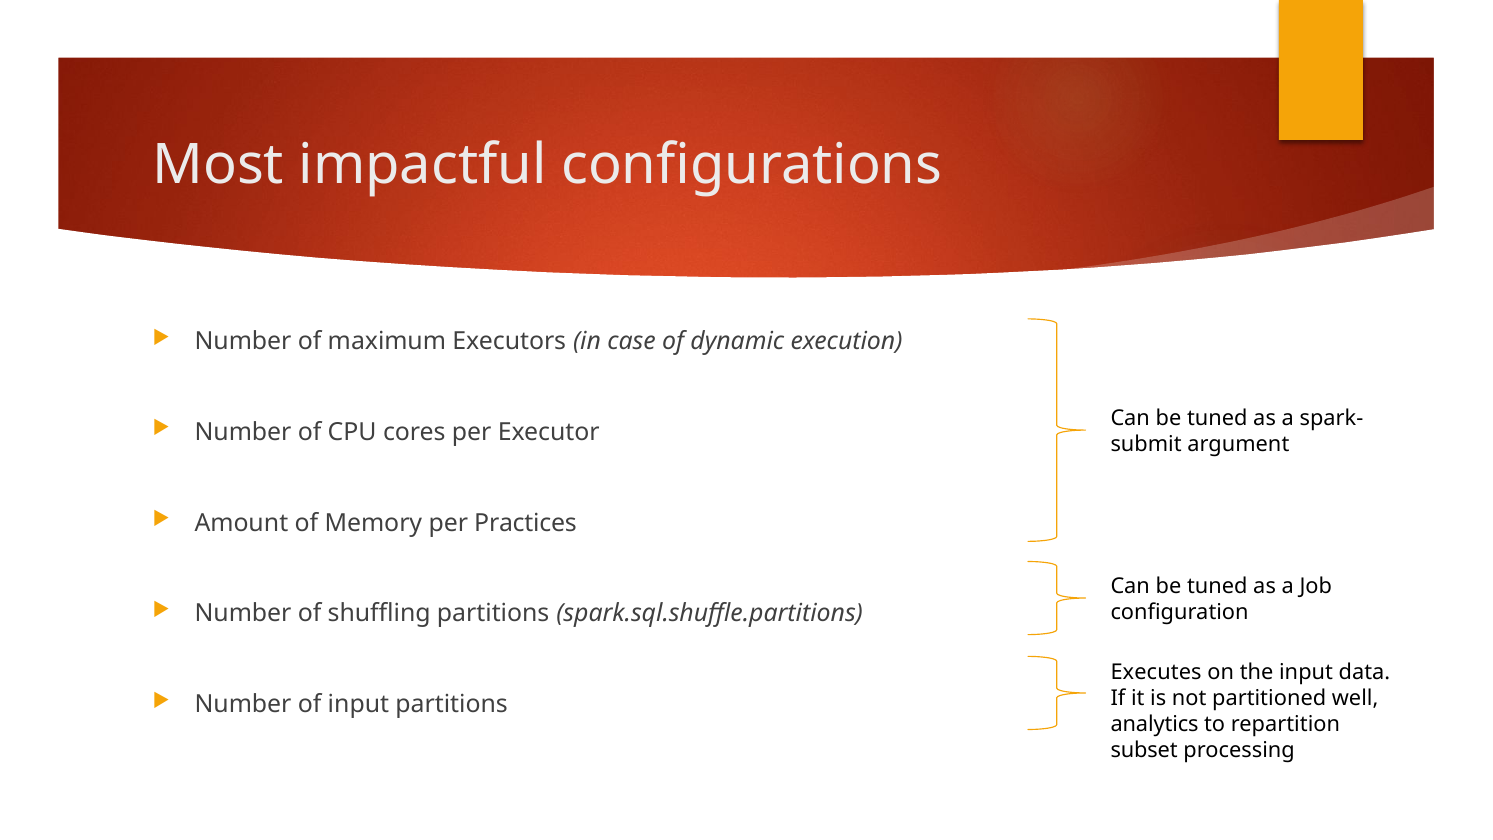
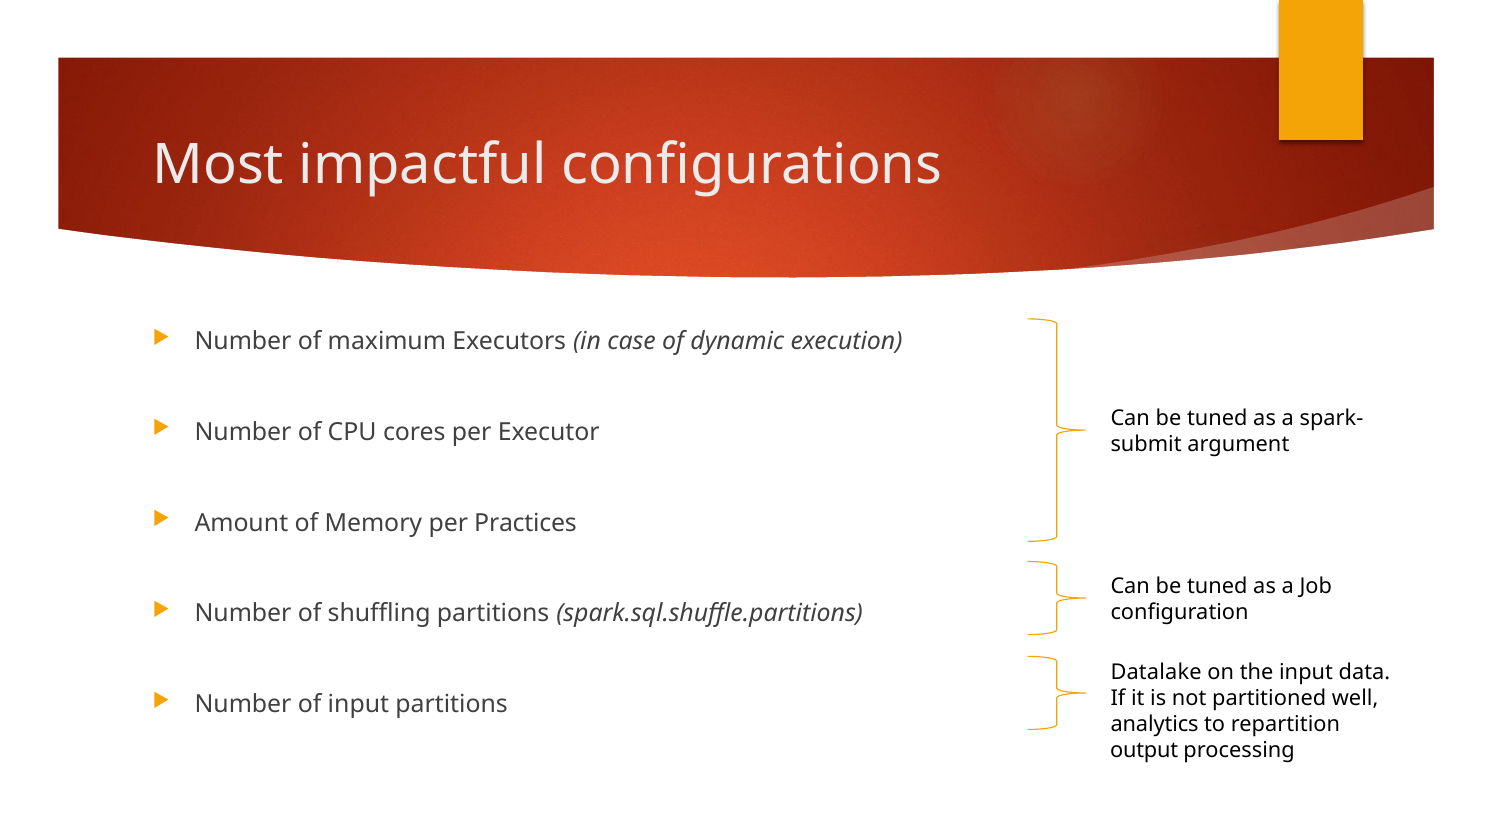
Executes: Executes -> Datalake (1156, 672)
subset: subset -> output (1144, 751)
